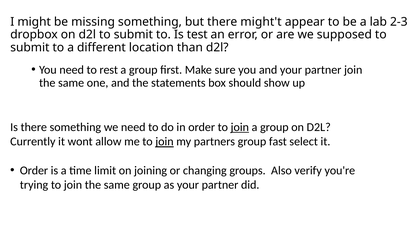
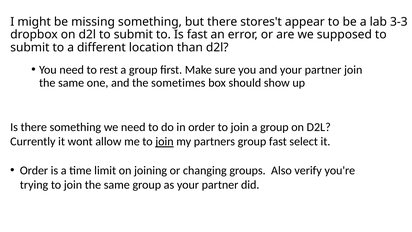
might't: might't -> stores't (261, 22)
2-3: 2-3 -> 3-3 (399, 22)
Is test: test -> fast (197, 35)
statements: statements -> sometimes (178, 83)
join underline: present -> none (240, 127)
